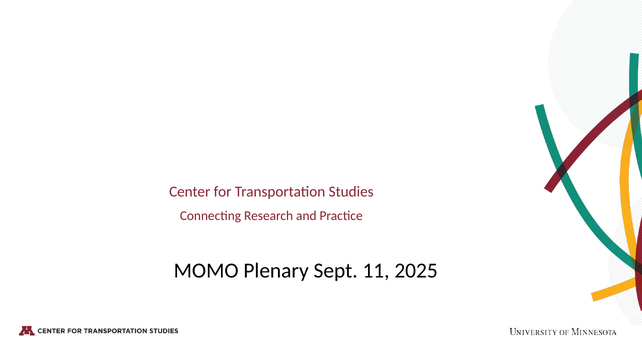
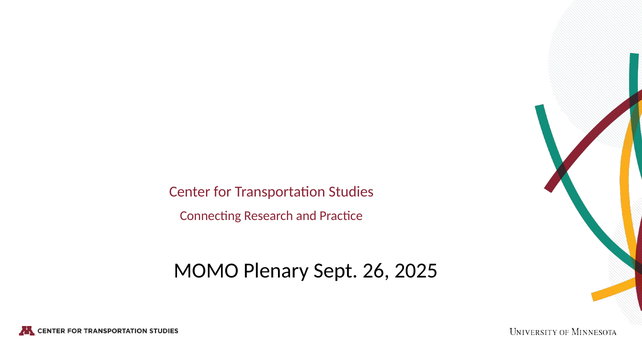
11: 11 -> 26 (376, 271)
